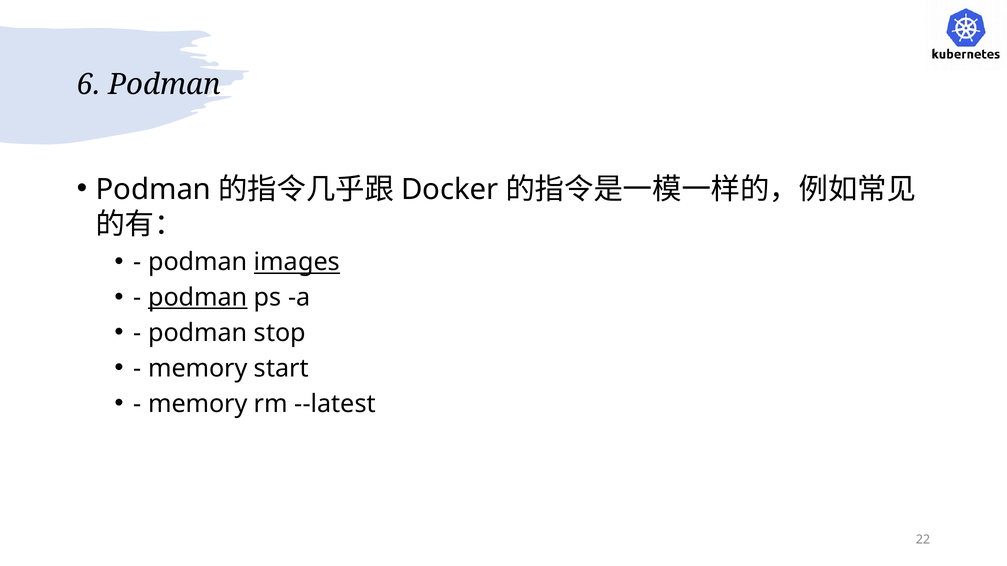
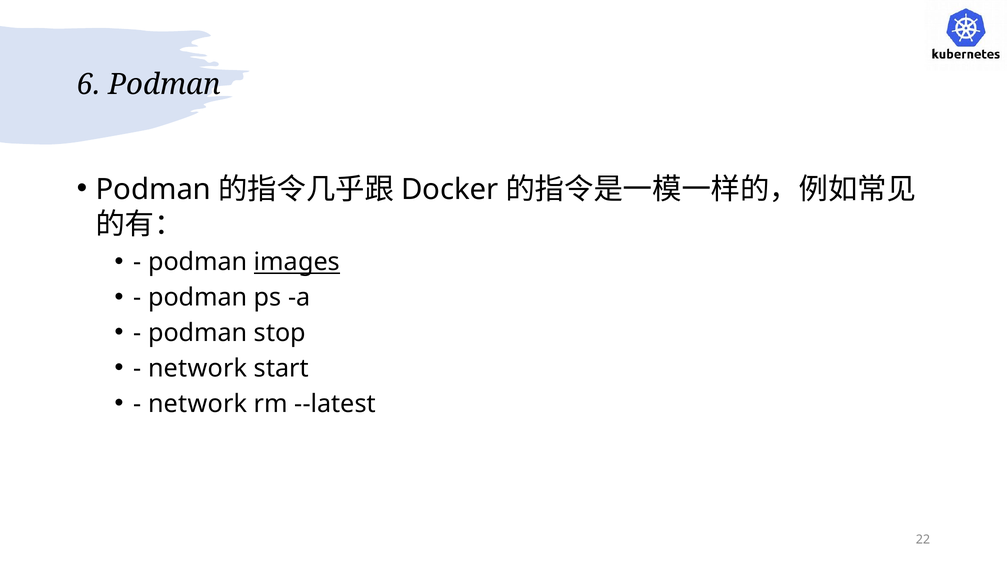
podman underline: present -> none (198, 298)
memory: memory -> network (198, 369)
memory: memory -> network (198, 404)
